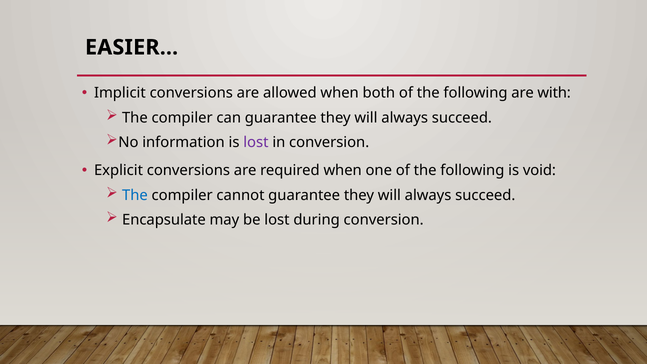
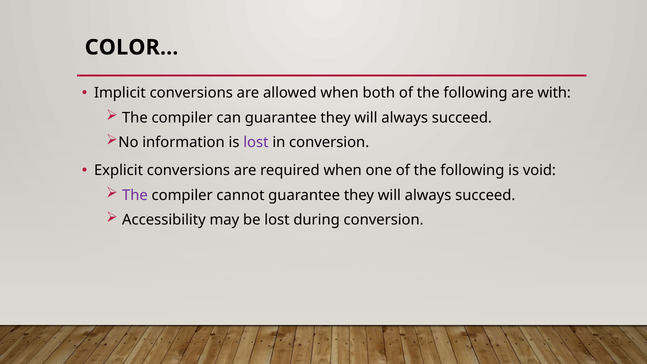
EASIER…: EASIER… -> COLOR… (132, 47)
The colour: blue -> purple (135, 195)
Encapsulate: Encapsulate -> Accessibility (164, 220)
